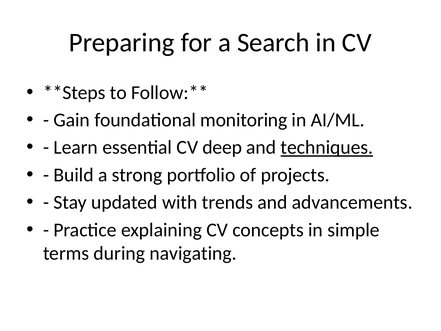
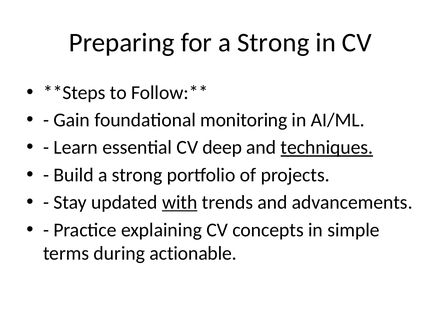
for a Search: Search -> Strong (273, 43)
with underline: none -> present (180, 202)
navigating: navigating -> actionable (193, 253)
